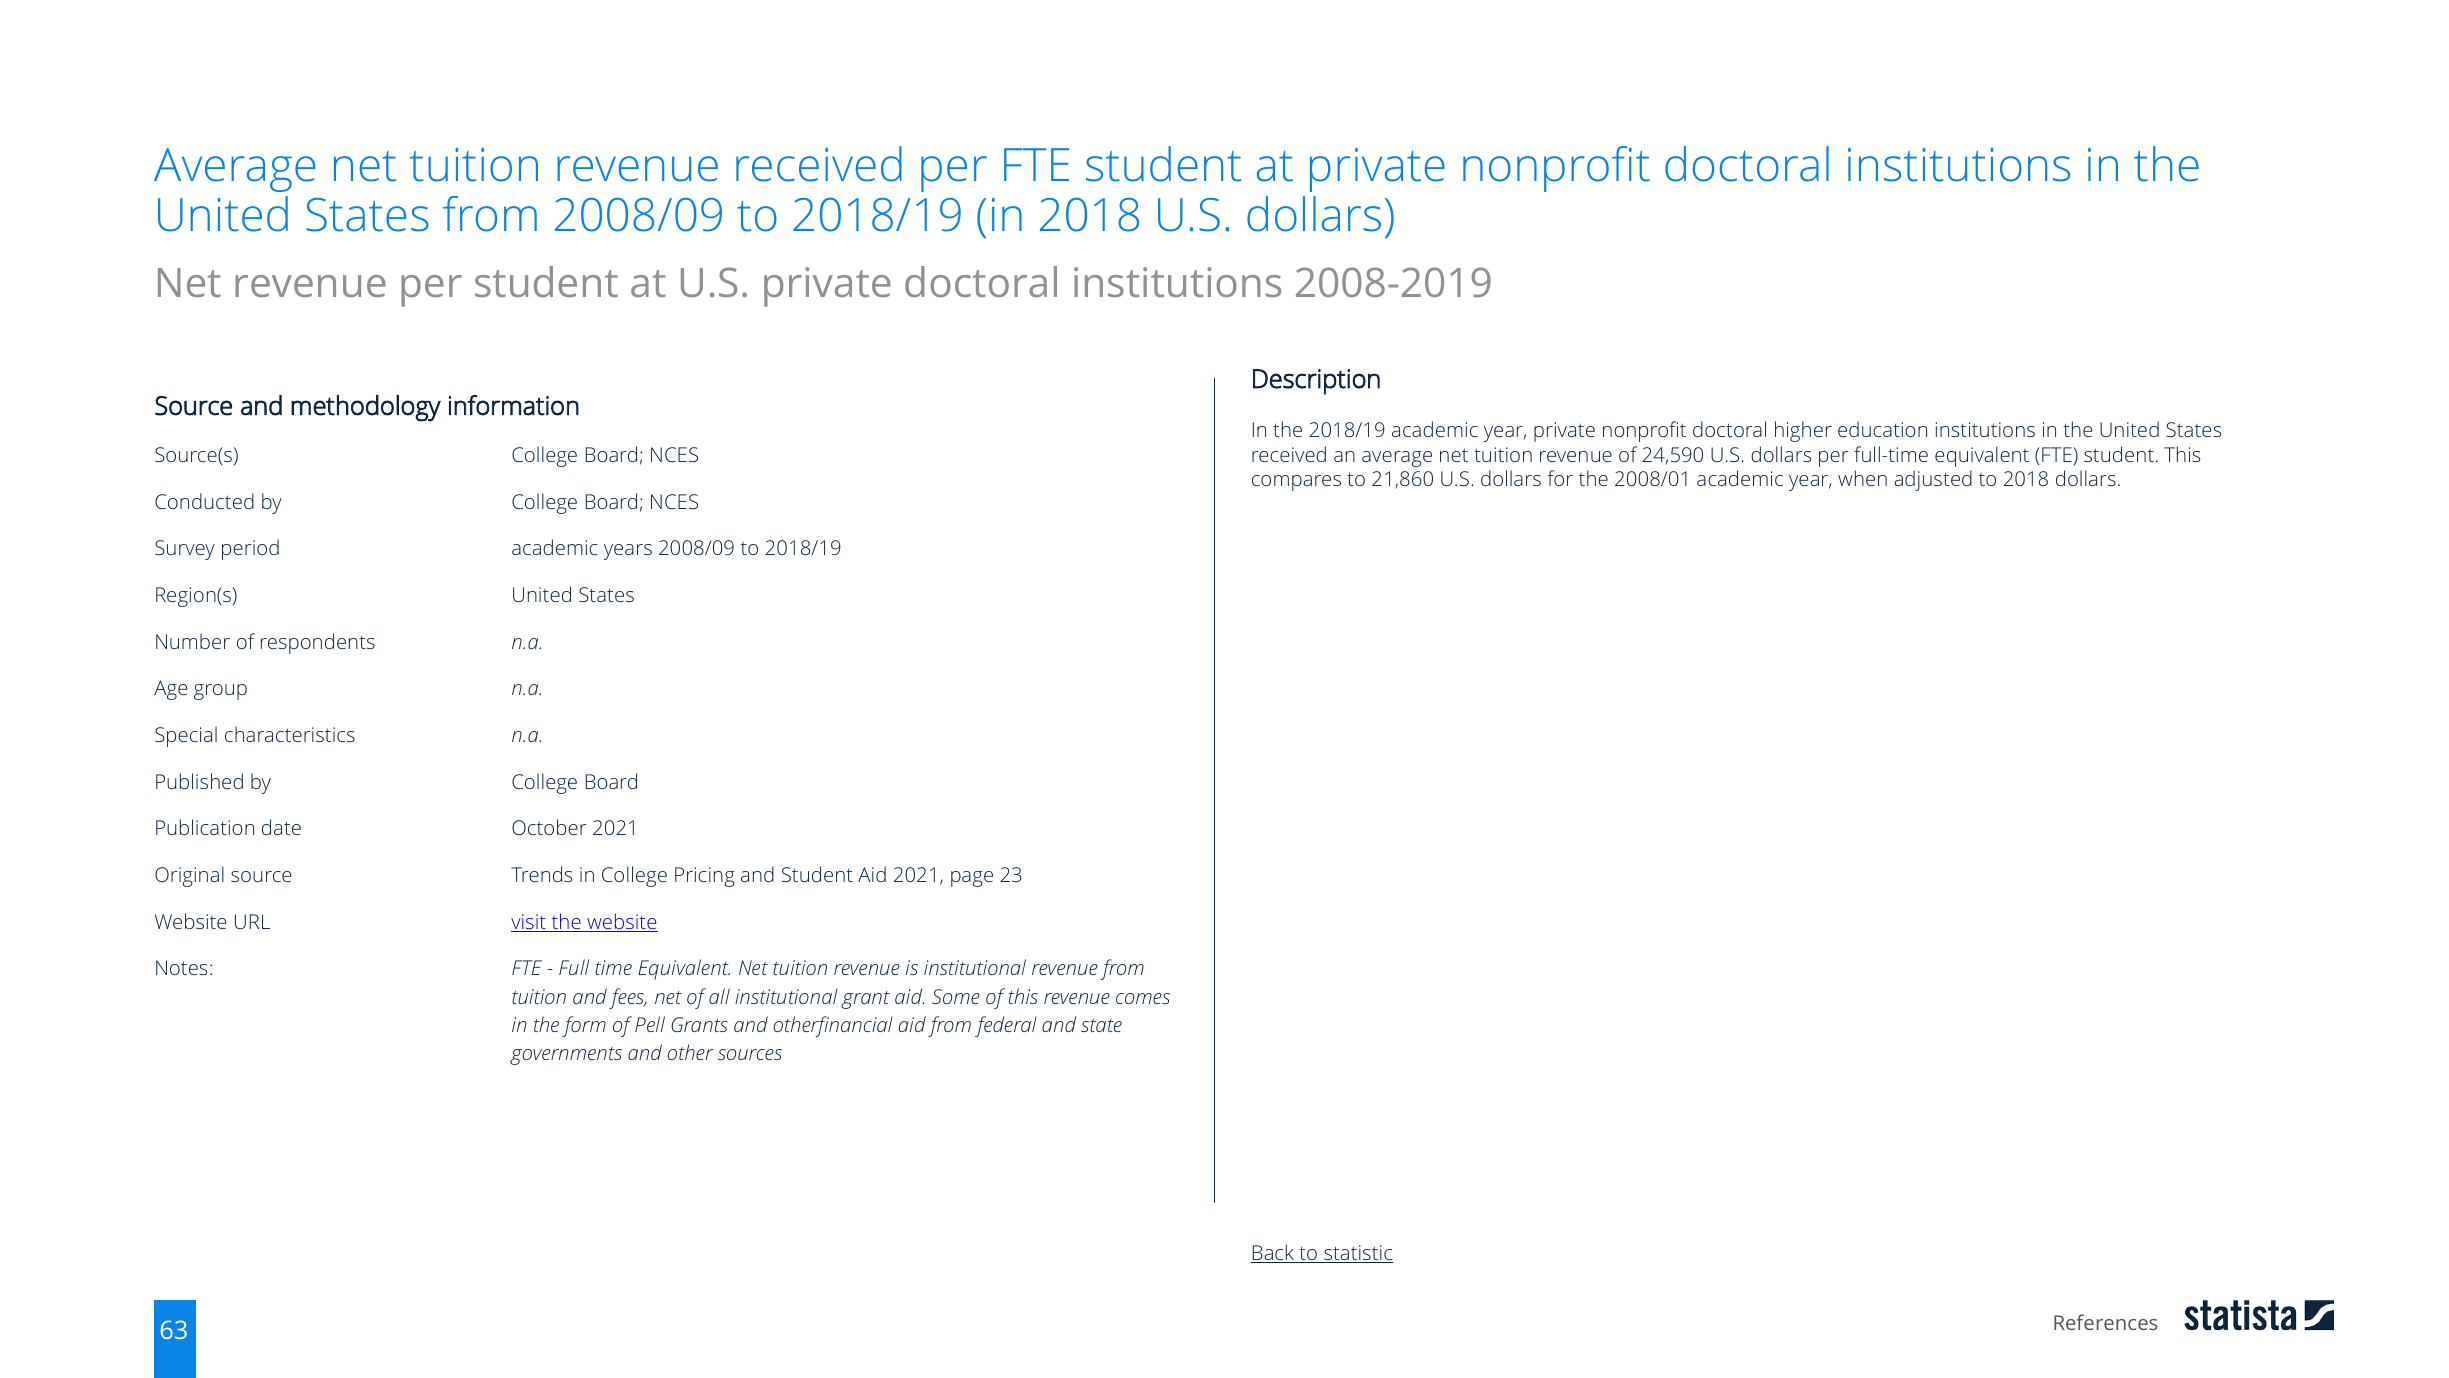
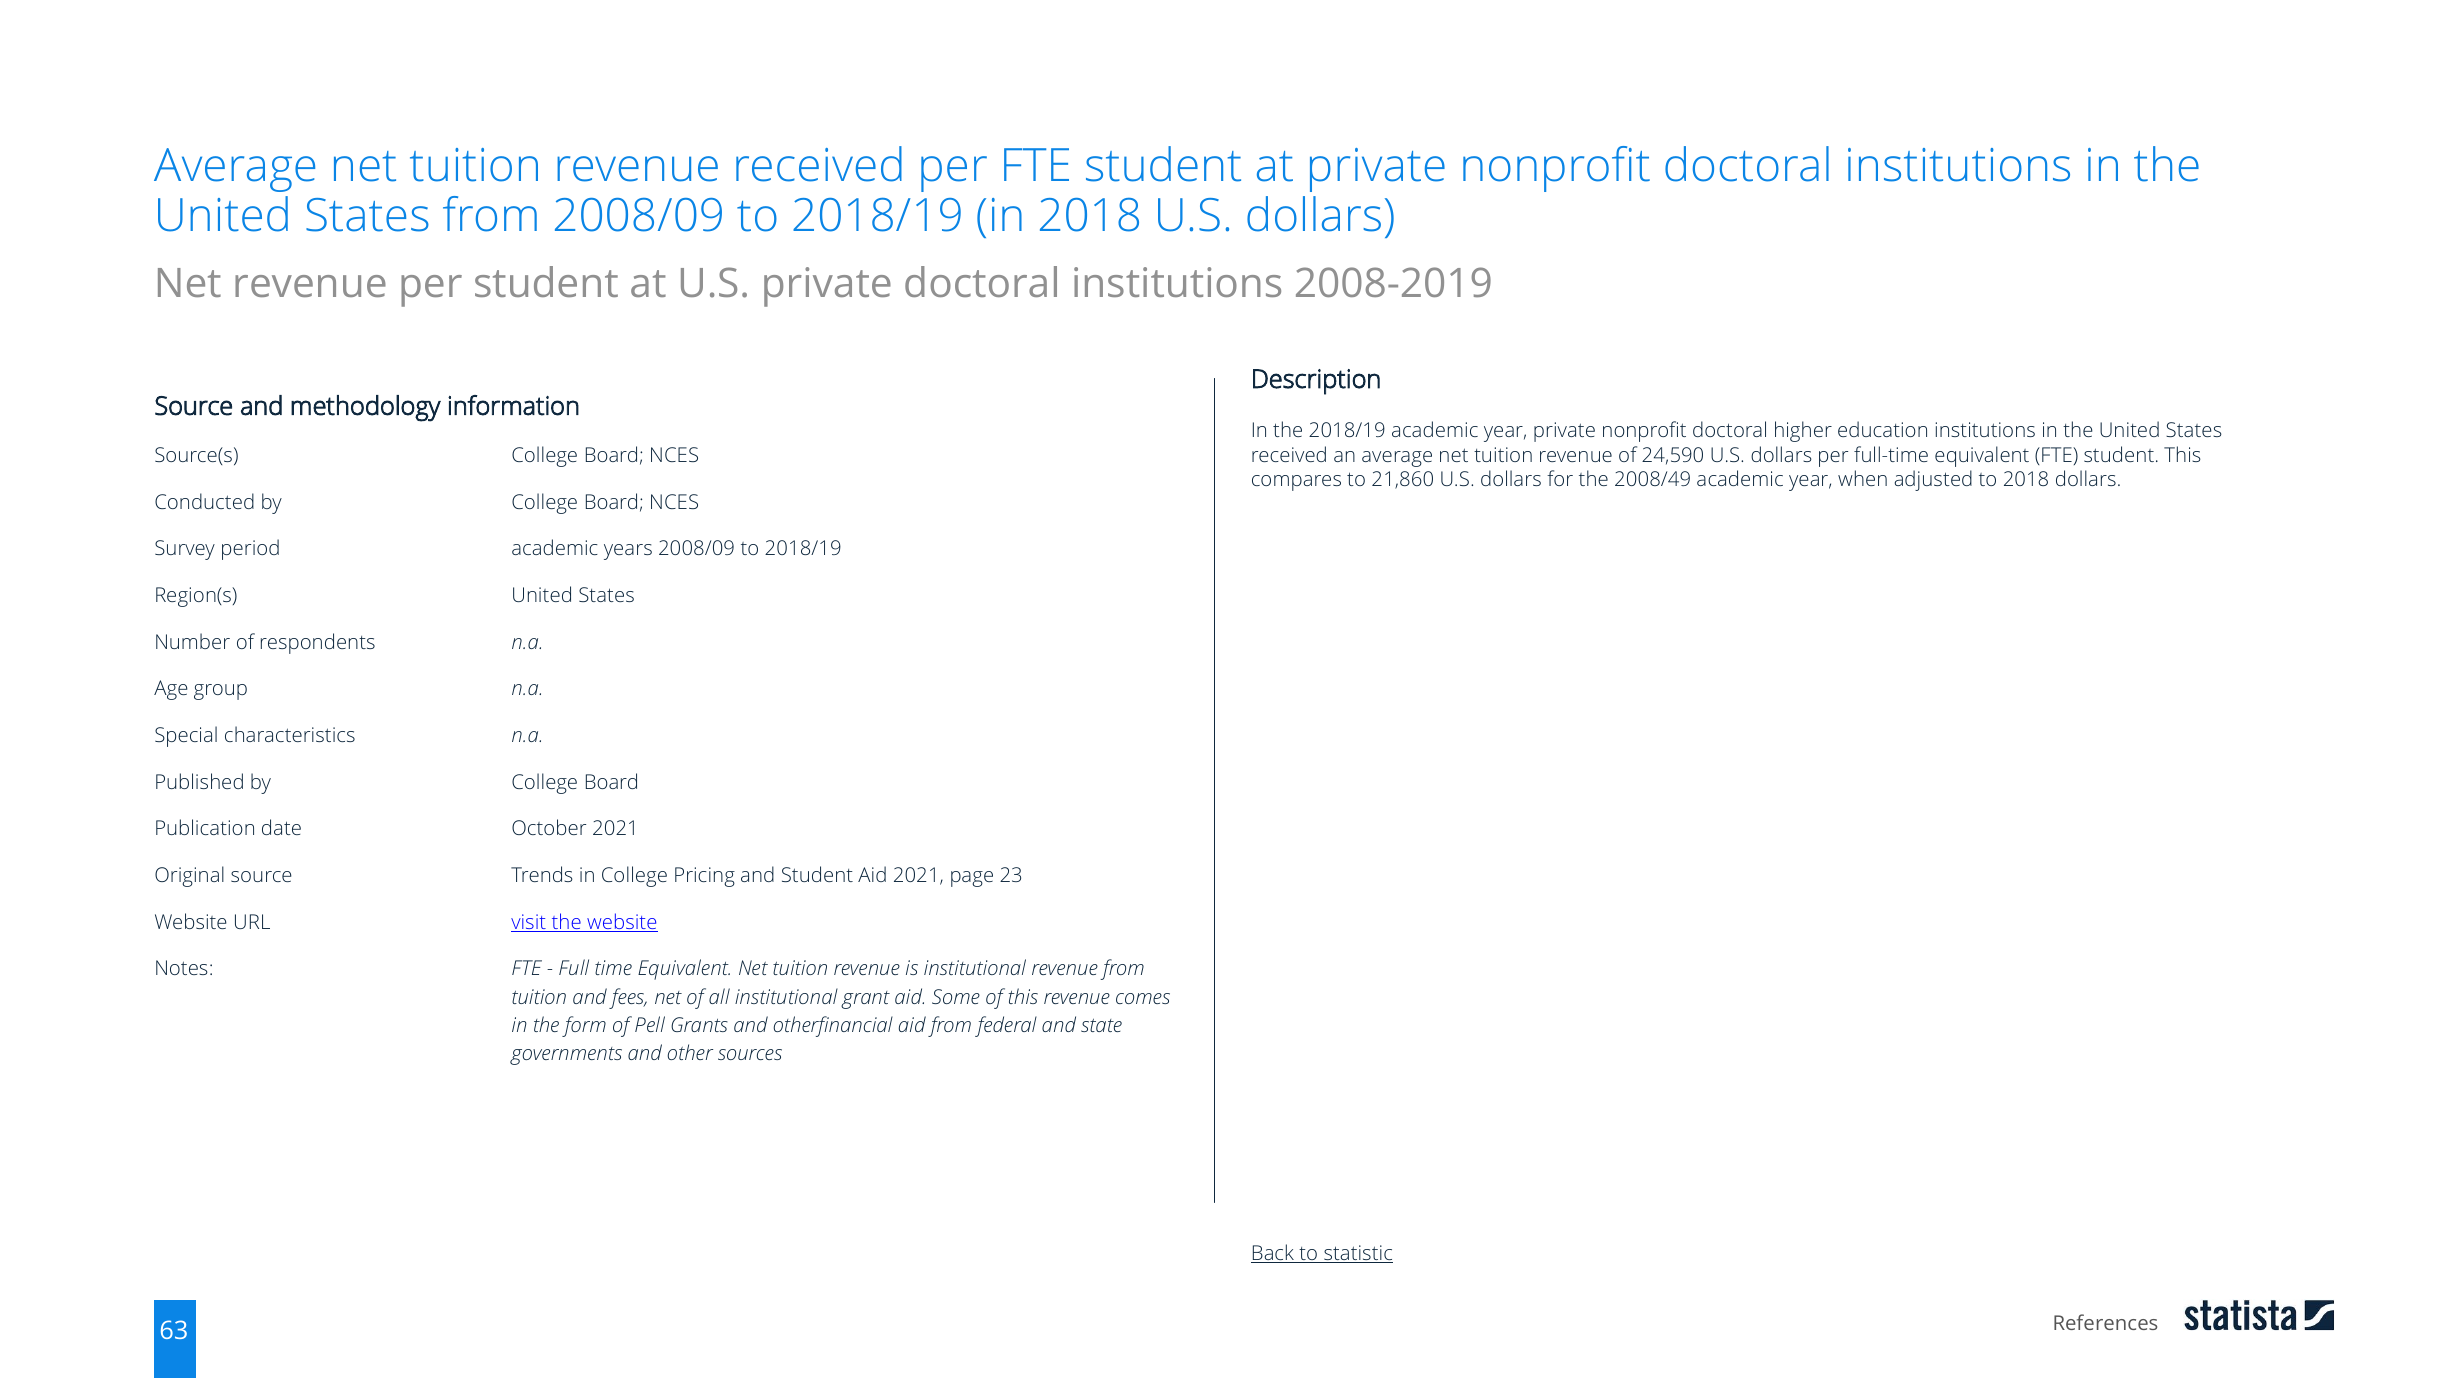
2008/01: 2008/01 -> 2008/49 (1653, 480)
